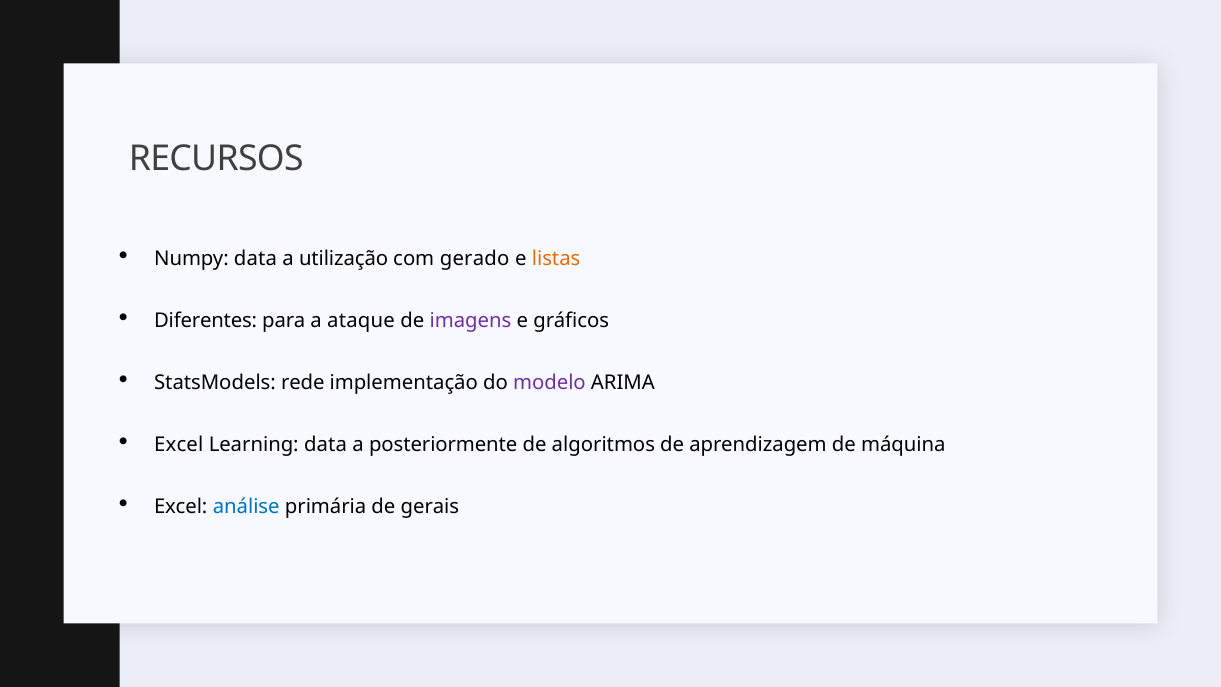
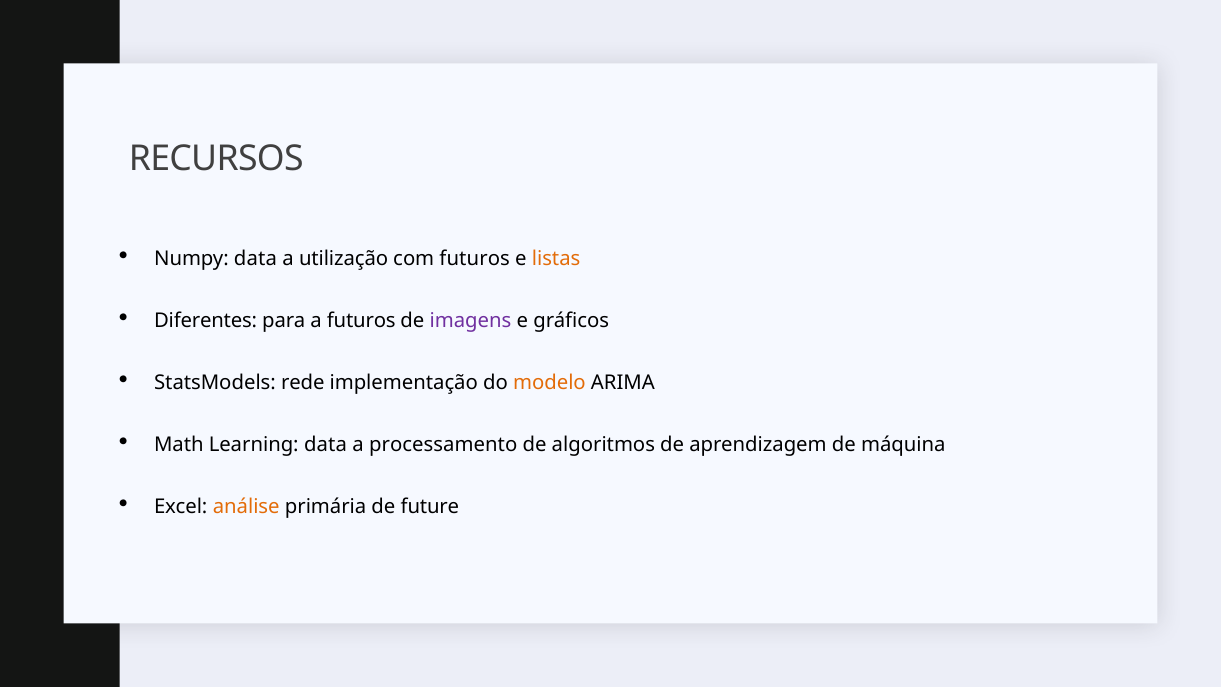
com gerado: gerado -> futuros (475, 259)
a ataque: ataque -> futuros (361, 321)
modelo colour: purple -> orange (549, 383)
Excel: Excel -> Math (179, 445)
posteriormente: posteriormente -> processamento (443, 445)
análise colour: blue -> orange (246, 507)
gerais: gerais -> future (430, 507)
